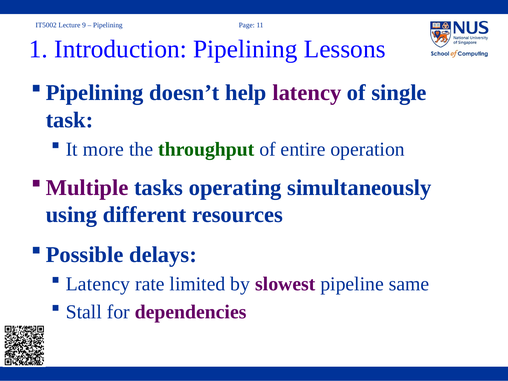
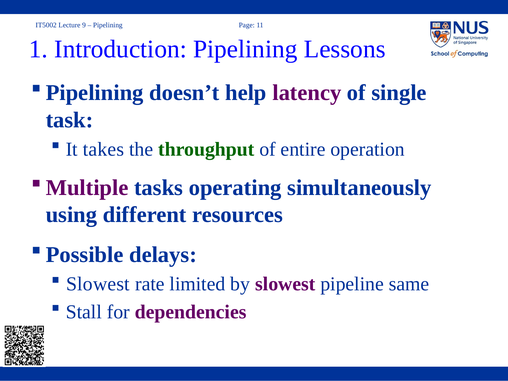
more: more -> takes (103, 149)
Latency: Latency -> Slowest (98, 284)
